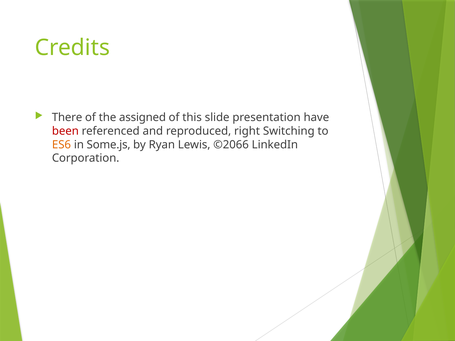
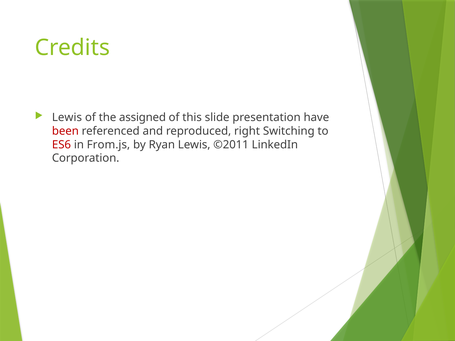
There: There -> Lewis (67, 117)
ES6 colour: orange -> red (61, 145)
Some.js: Some.js -> From.js (108, 145)
©2066: ©2066 -> ©2011 (231, 145)
